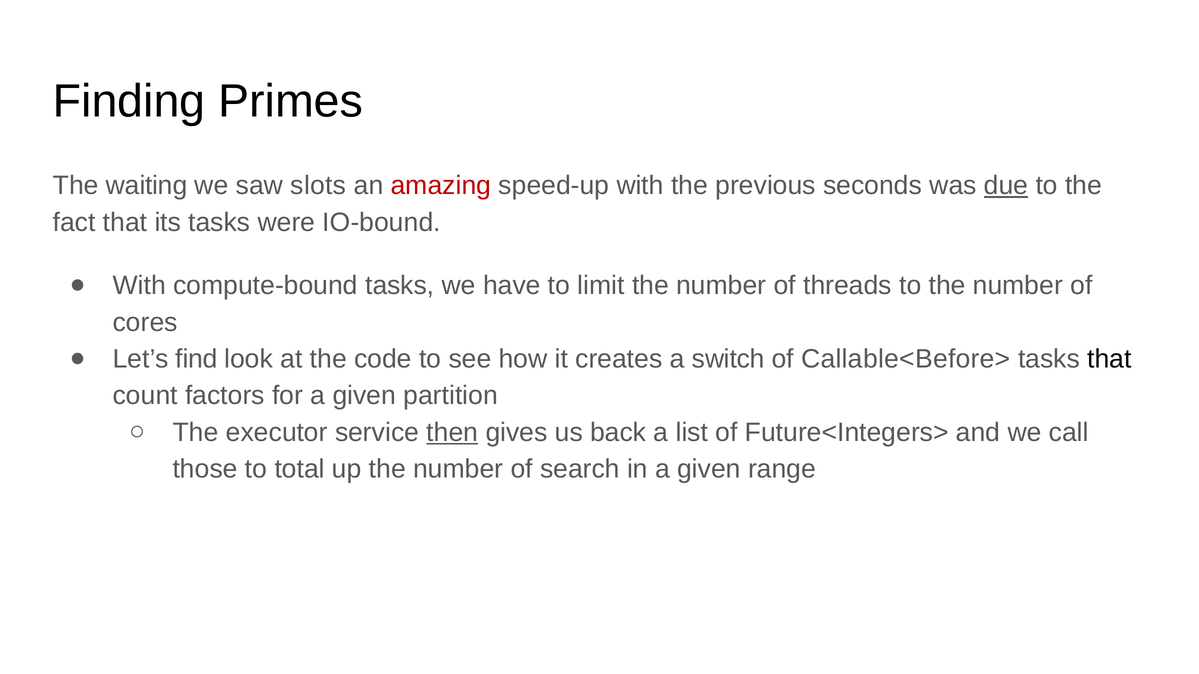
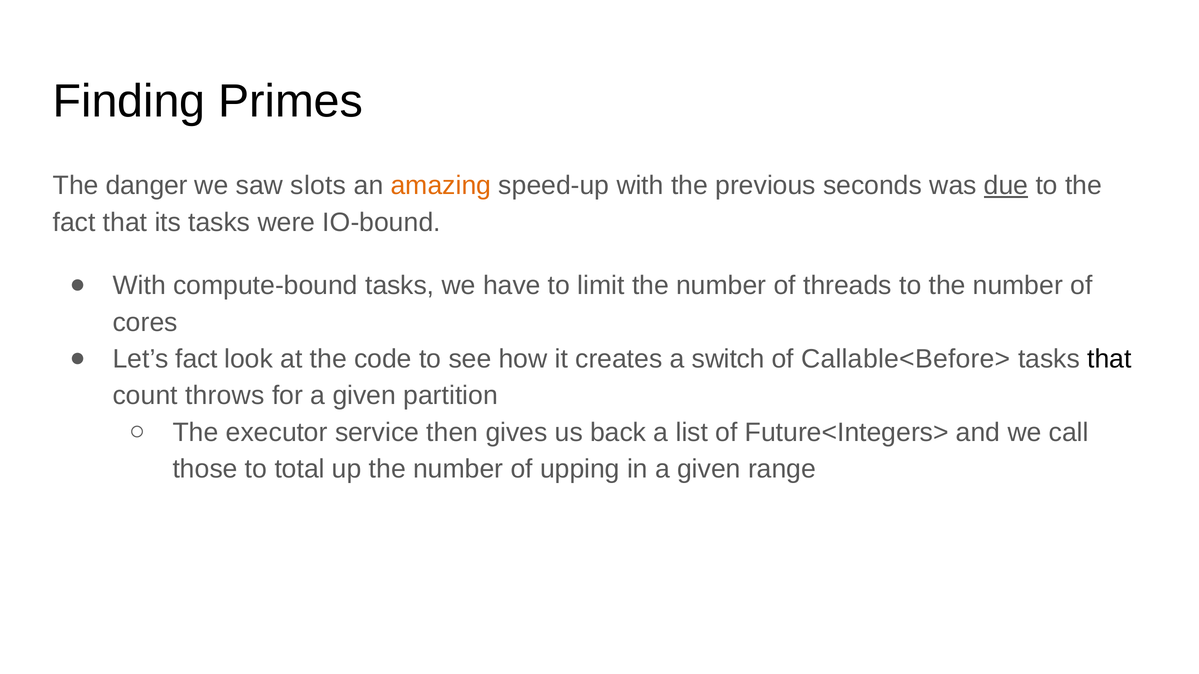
waiting: waiting -> danger (147, 186)
amazing colour: red -> orange (441, 186)
Let’s find: find -> fact (196, 359)
factors: factors -> throws (225, 396)
then underline: present -> none (452, 433)
search: search -> upping (580, 469)
